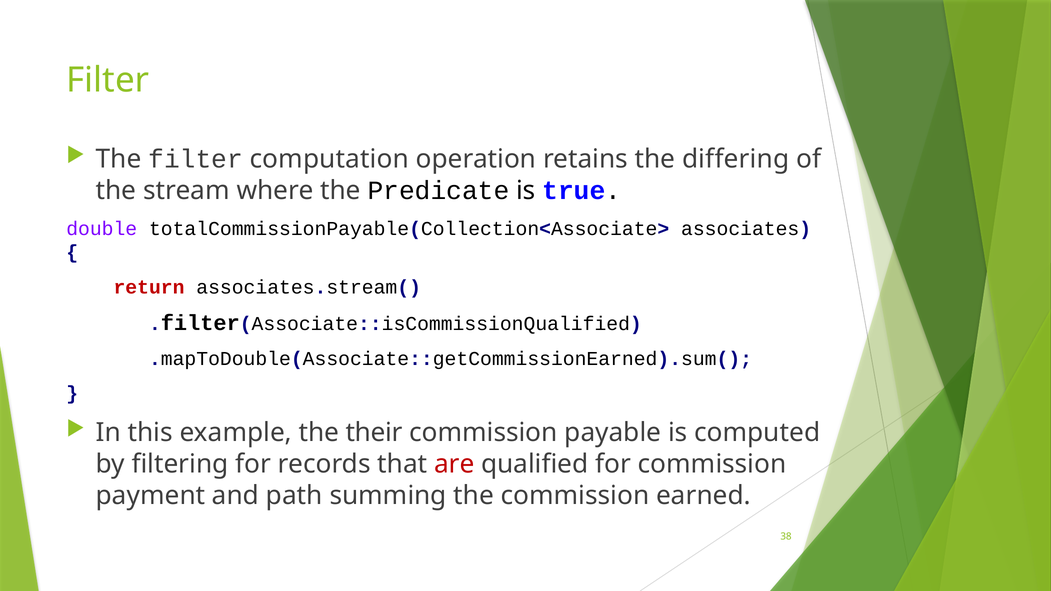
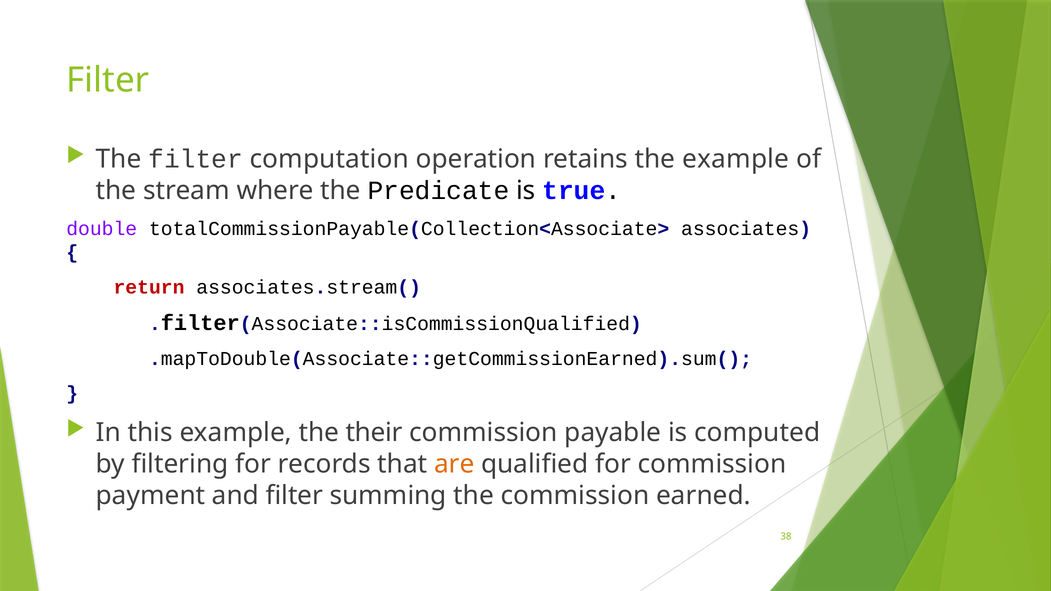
the differing: differing -> example (736, 159)
are colour: red -> orange (454, 464)
and path: path -> filter (294, 496)
